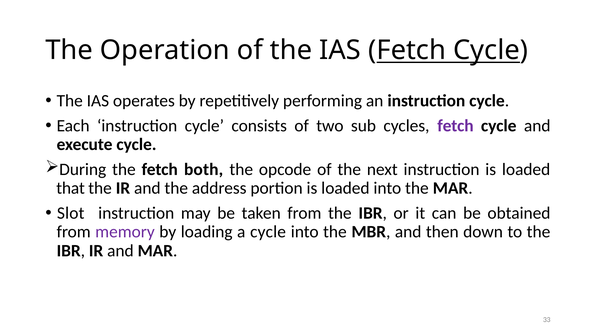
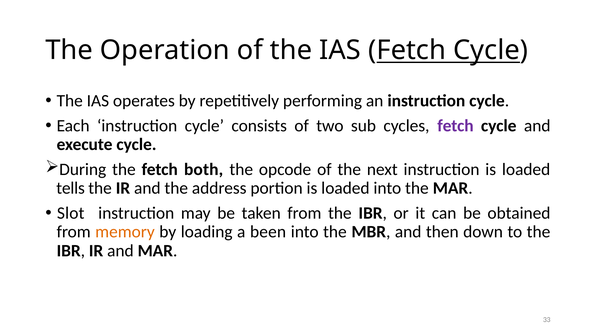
that: that -> tells (71, 188)
memory colour: purple -> orange (125, 232)
a cycle: cycle -> been (268, 232)
